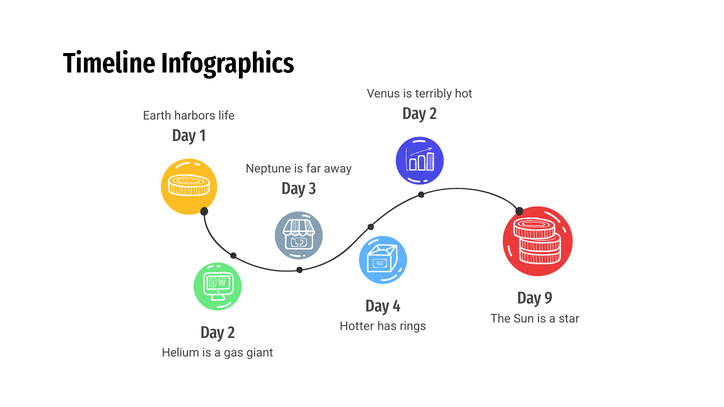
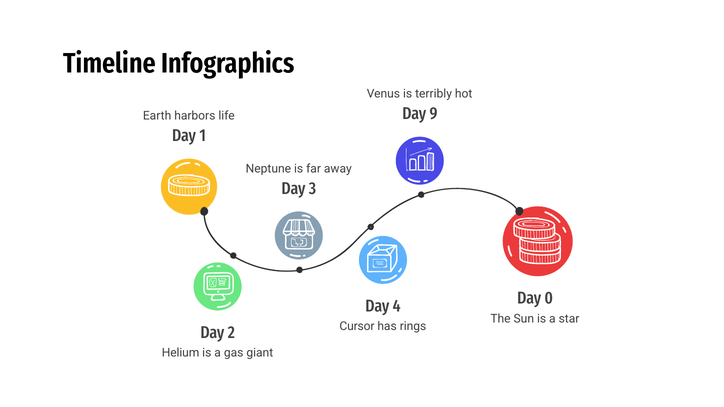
2: 2 -> 9 (434, 114)
9: 9 -> 0 (549, 298)
Hotter: Hotter -> Cursor (357, 327)
